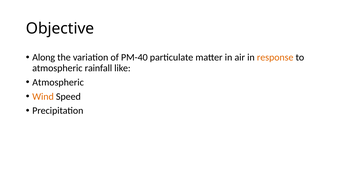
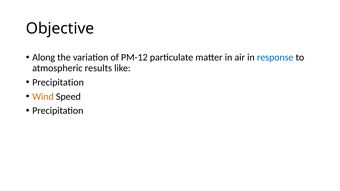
PM-40: PM-40 -> PM-12 (134, 57)
response colour: orange -> blue (275, 57)
rainfall: rainfall -> results (98, 68)
Atmospheric: Atmospheric -> Precipitation (58, 82)
